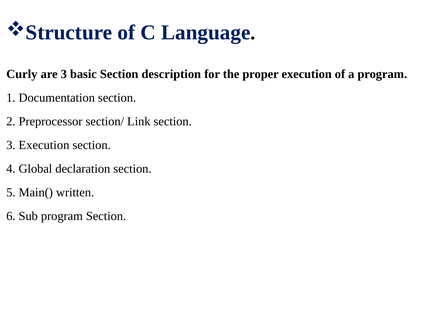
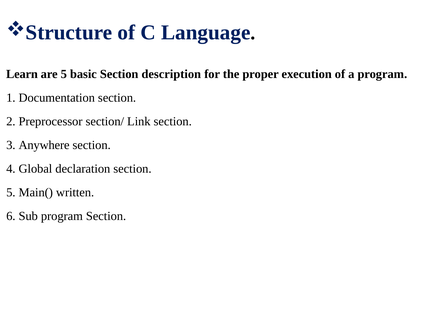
Curly: Curly -> Learn (22, 74)
are 3: 3 -> 5 (64, 74)
3 Execution: Execution -> Anywhere (44, 145)
